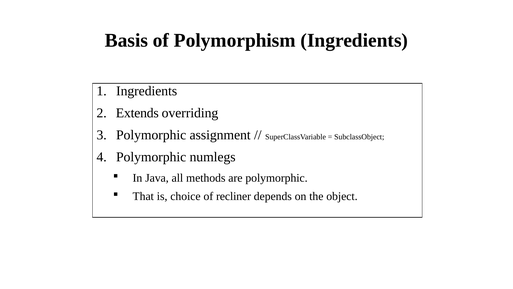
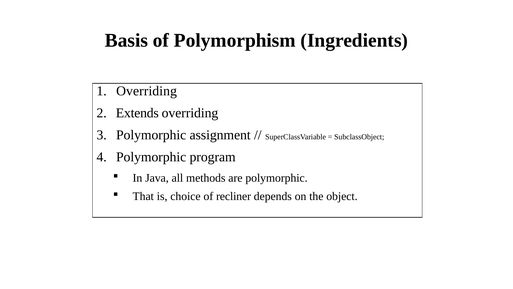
Ingredients: Ingredients -> Overriding (147, 91)
numlegs: numlegs -> program (213, 157)
